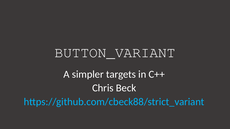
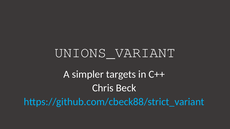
BUTTON_VARIANT: BUTTON_VARIANT -> UNIONS_VARIANT (115, 53)
